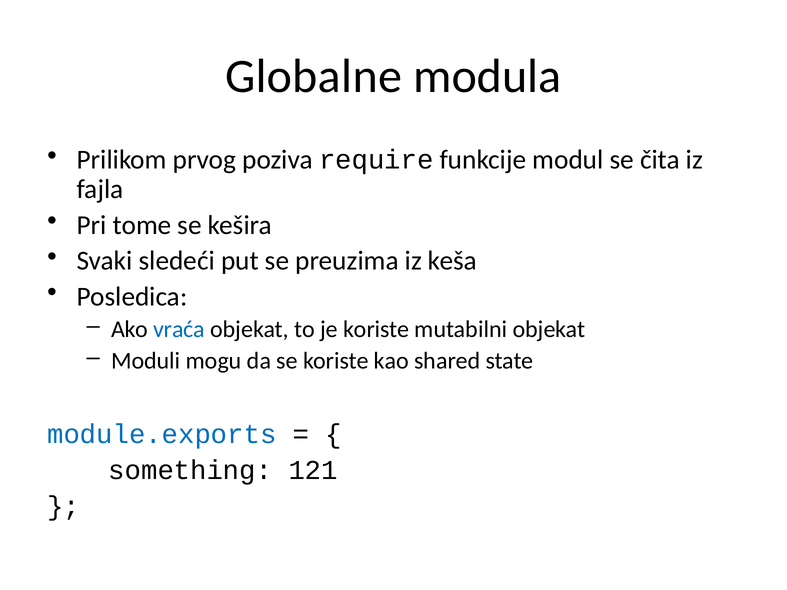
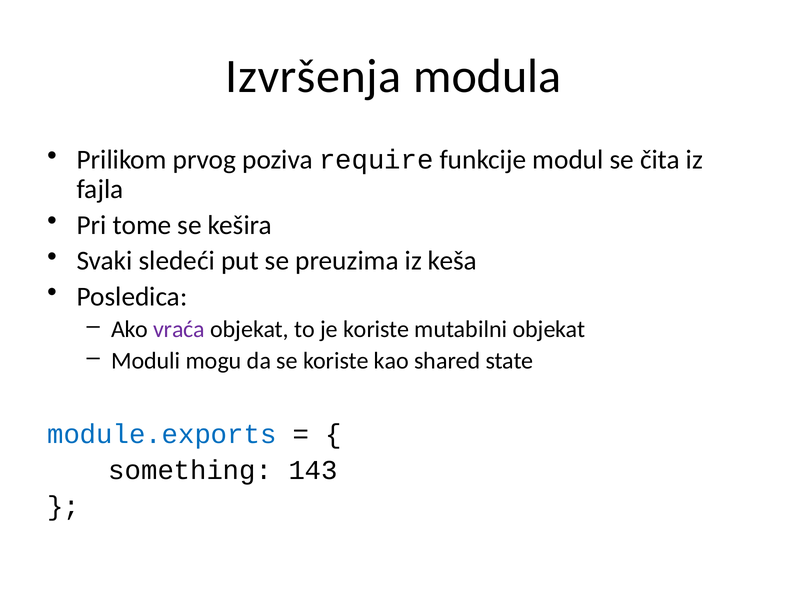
Globalne: Globalne -> Izvršenja (313, 76)
vraća colour: blue -> purple (179, 330)
121: 121 -> 143 (313, 470)
